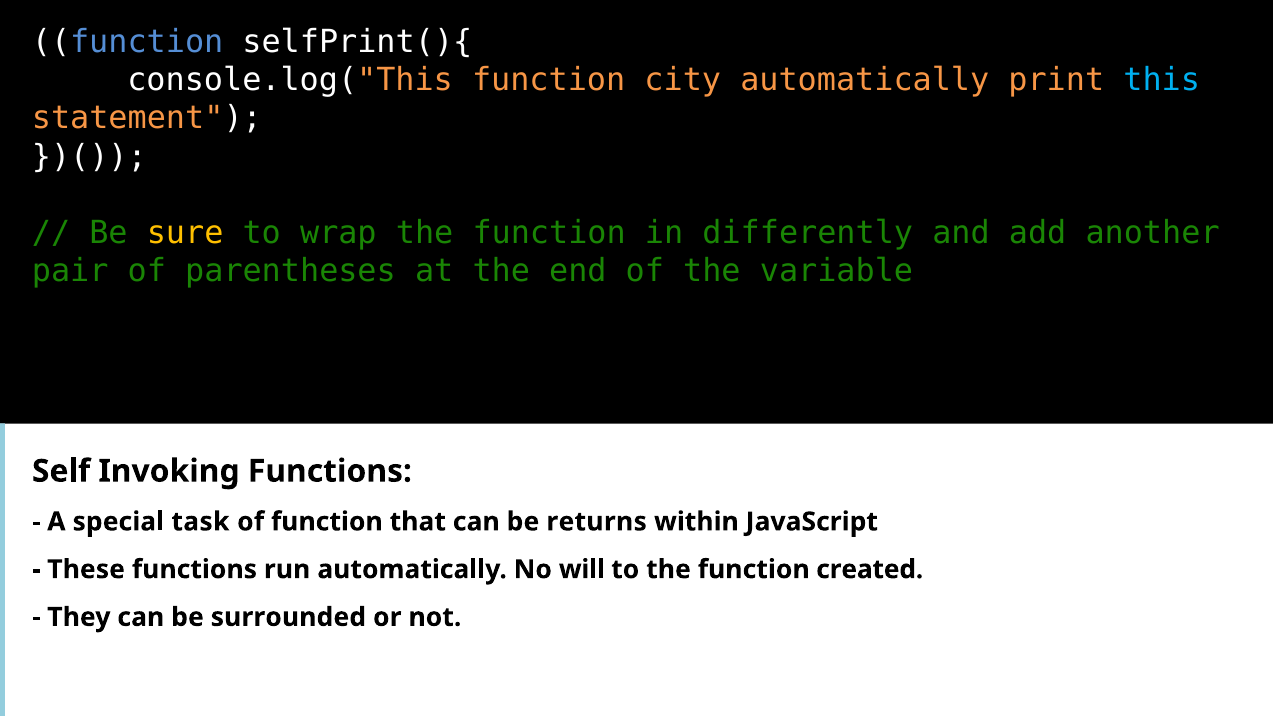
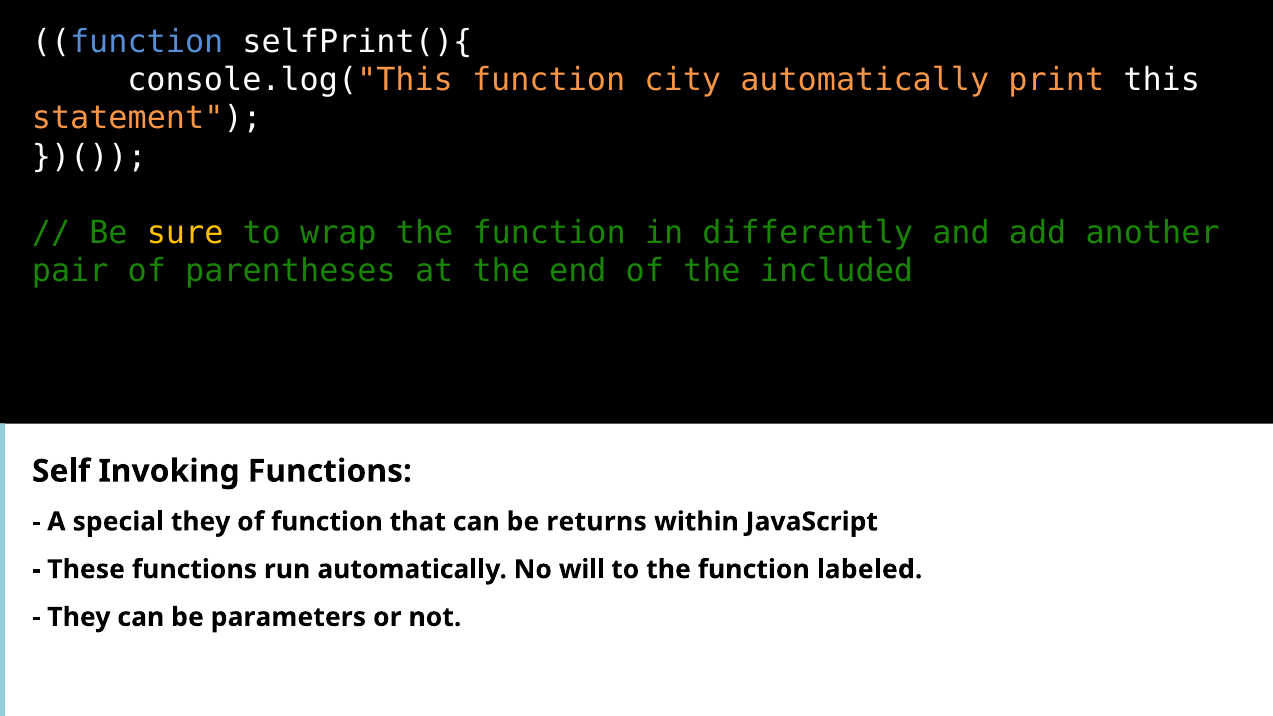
this colour: light blue -> white (1162, 80)
variable: variable -> included (836, 271)
special task: task -> they (201, 522)
created: created -> labeled (869, 569)
surrounded: surrounded -> parameters (288, 617)
